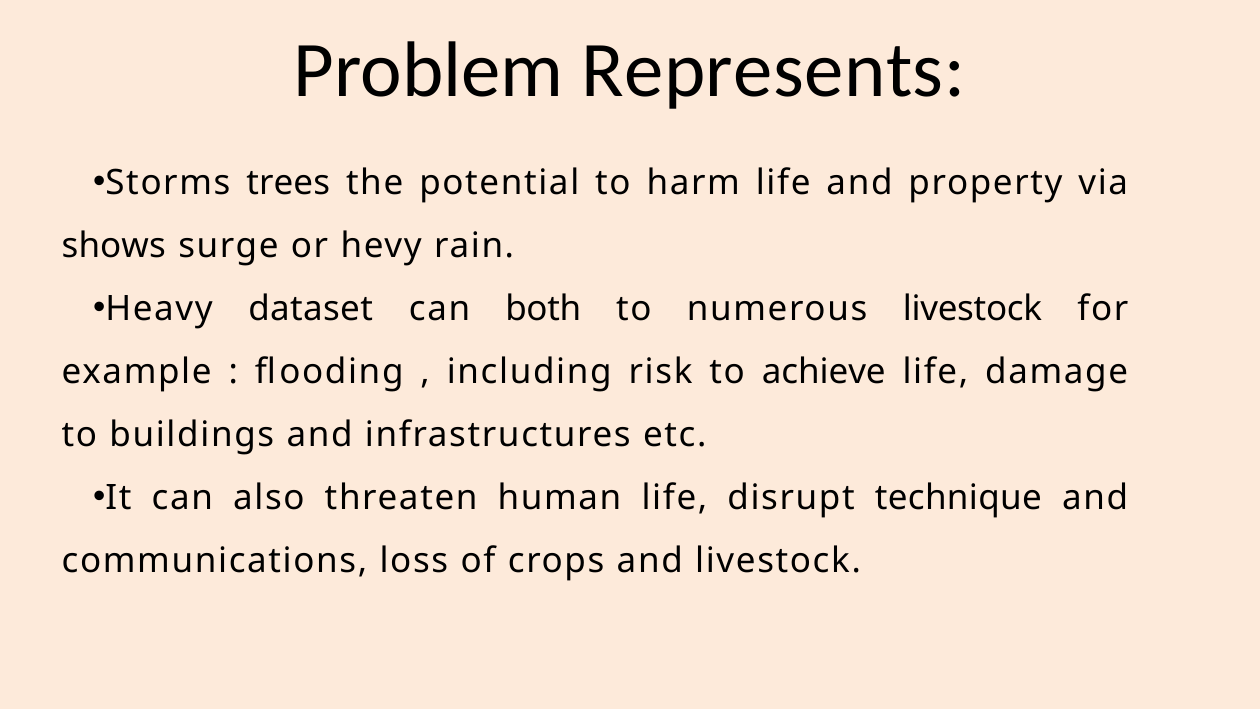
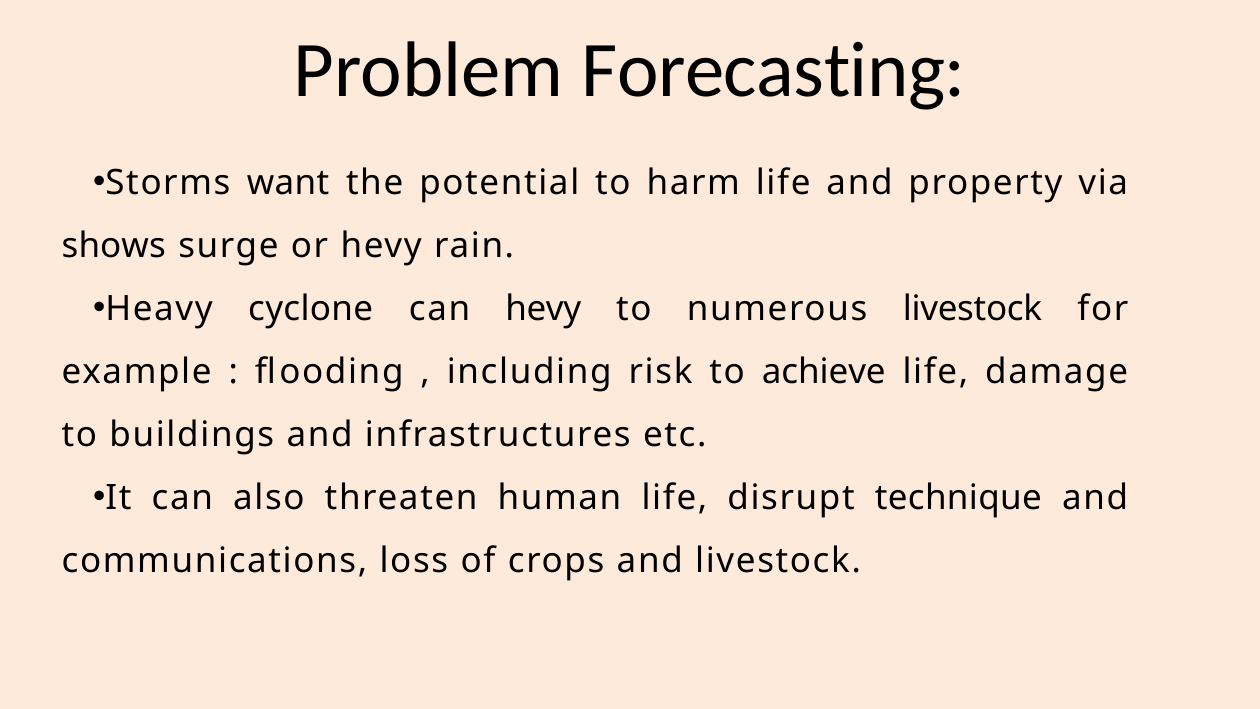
Represents: Represents -> Forecasting (774, 71)
trees: trees -> want (288, 183)
dataset: dataset -> cyclone (311, 309)
can both: both -> hevy (543, 309)
